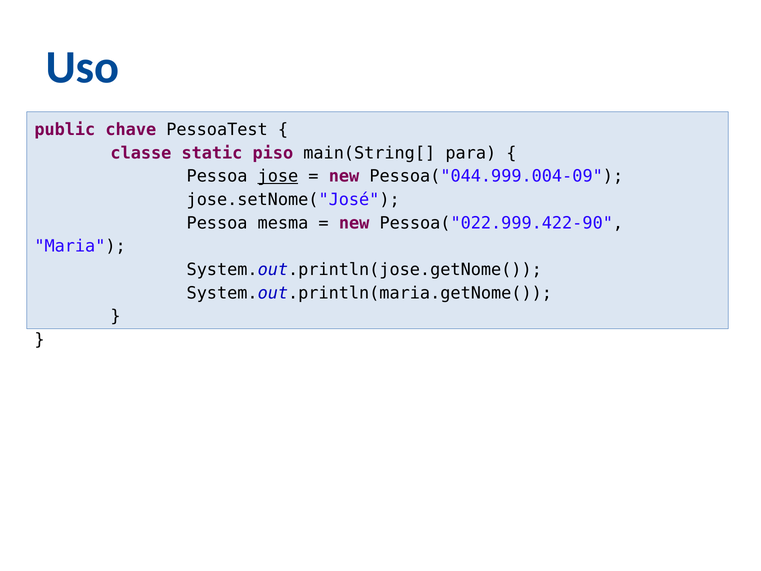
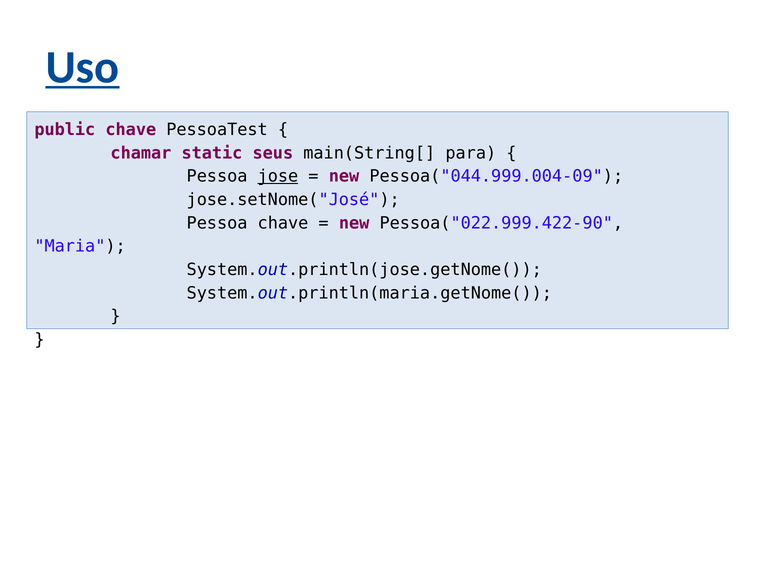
Uso underline: none -> present (82, 67)
classe: classe -> chamar (141, 153)
piso: piso -> seus (273, 153)
Pessoa mesma: mesma -> chave (283, 223)
